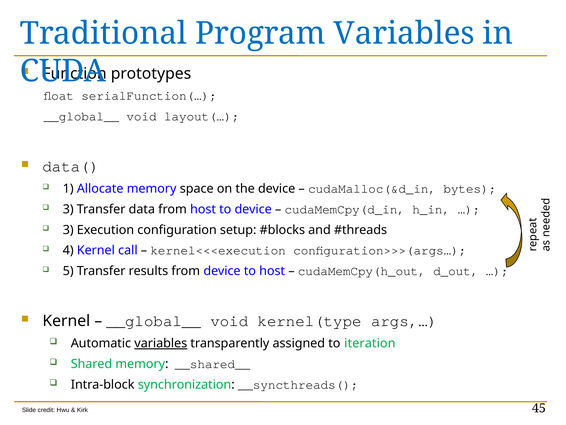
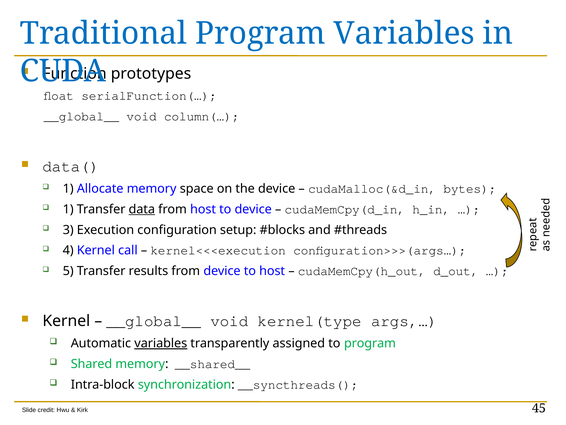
layout(…: layout(… -> column(… (202, 116)
3: 3 -> 1 (68, 209)
data underline: none -> present (142, 209)
to iteration: iteration -> program (370, 343)
